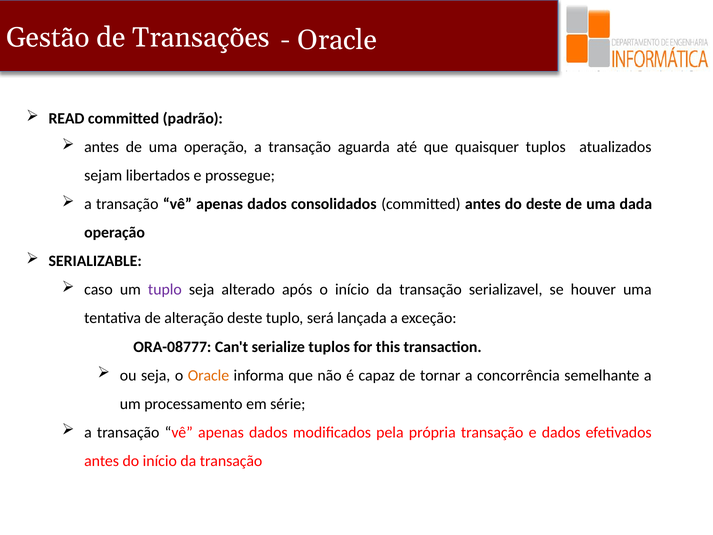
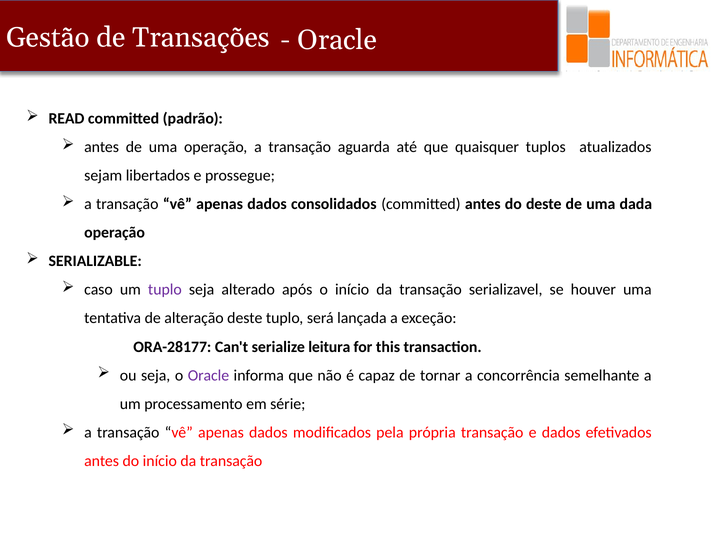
ORA-08777: ORA-08777 -> ORA-28177 (172, 347)
serialize tuplos: tuplos -> leitura (329, 347)
Oracle colour: orange -> purple (208, 375)
